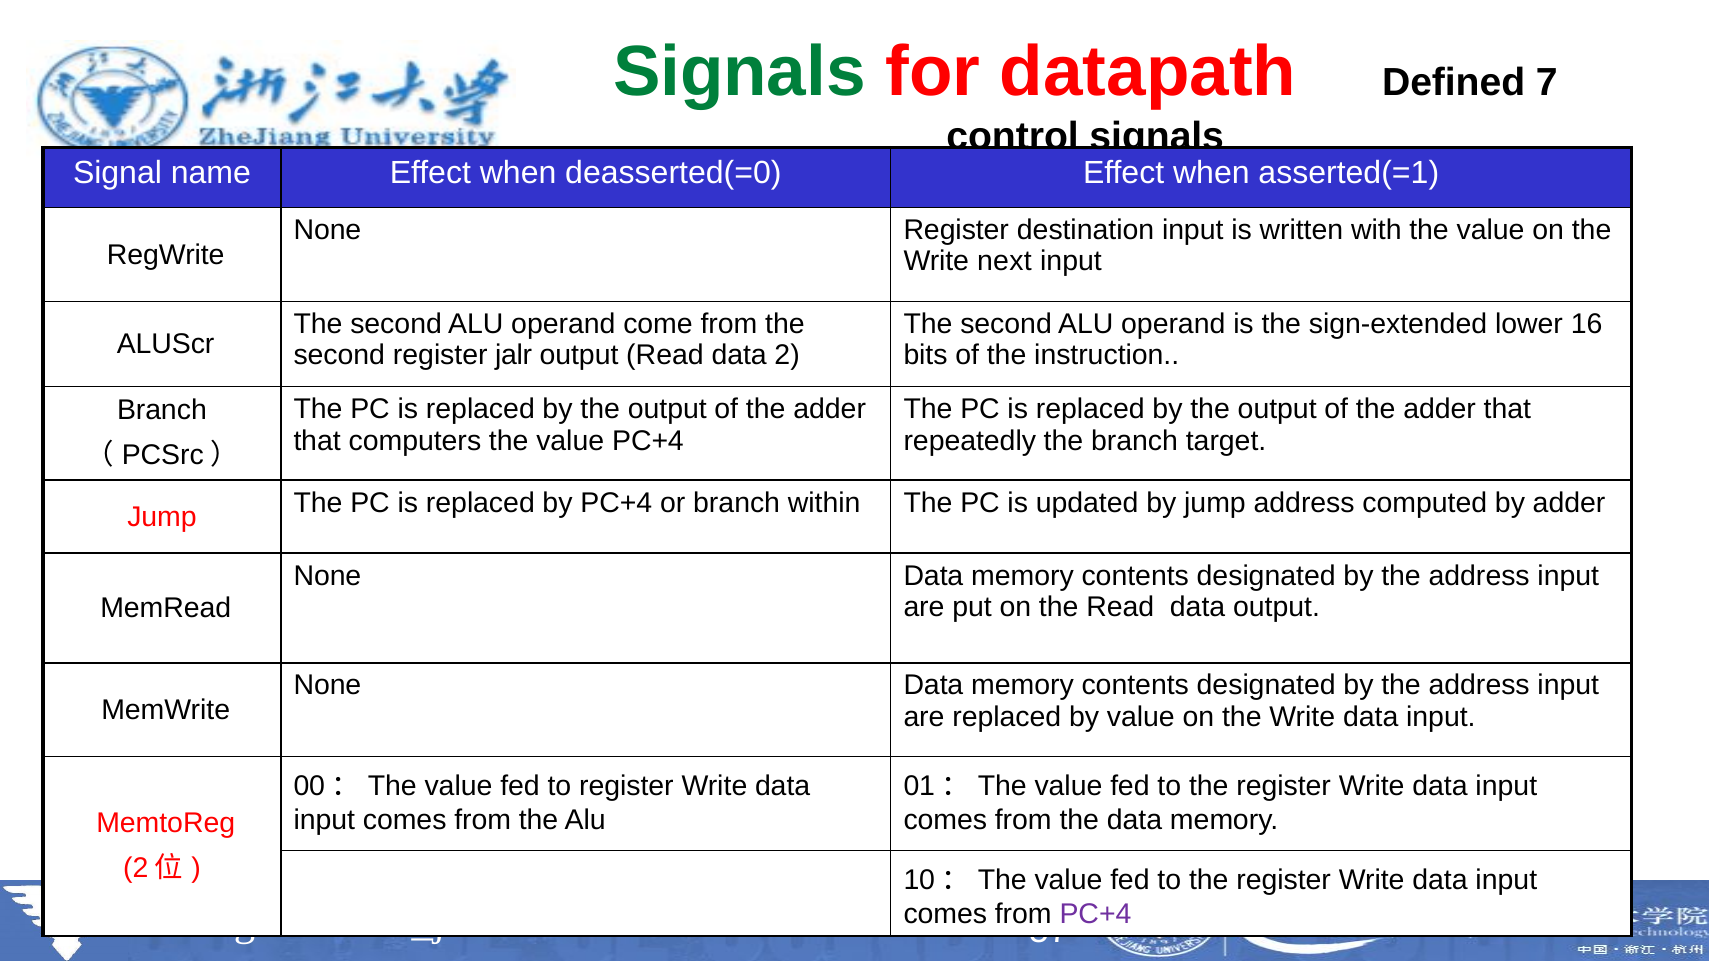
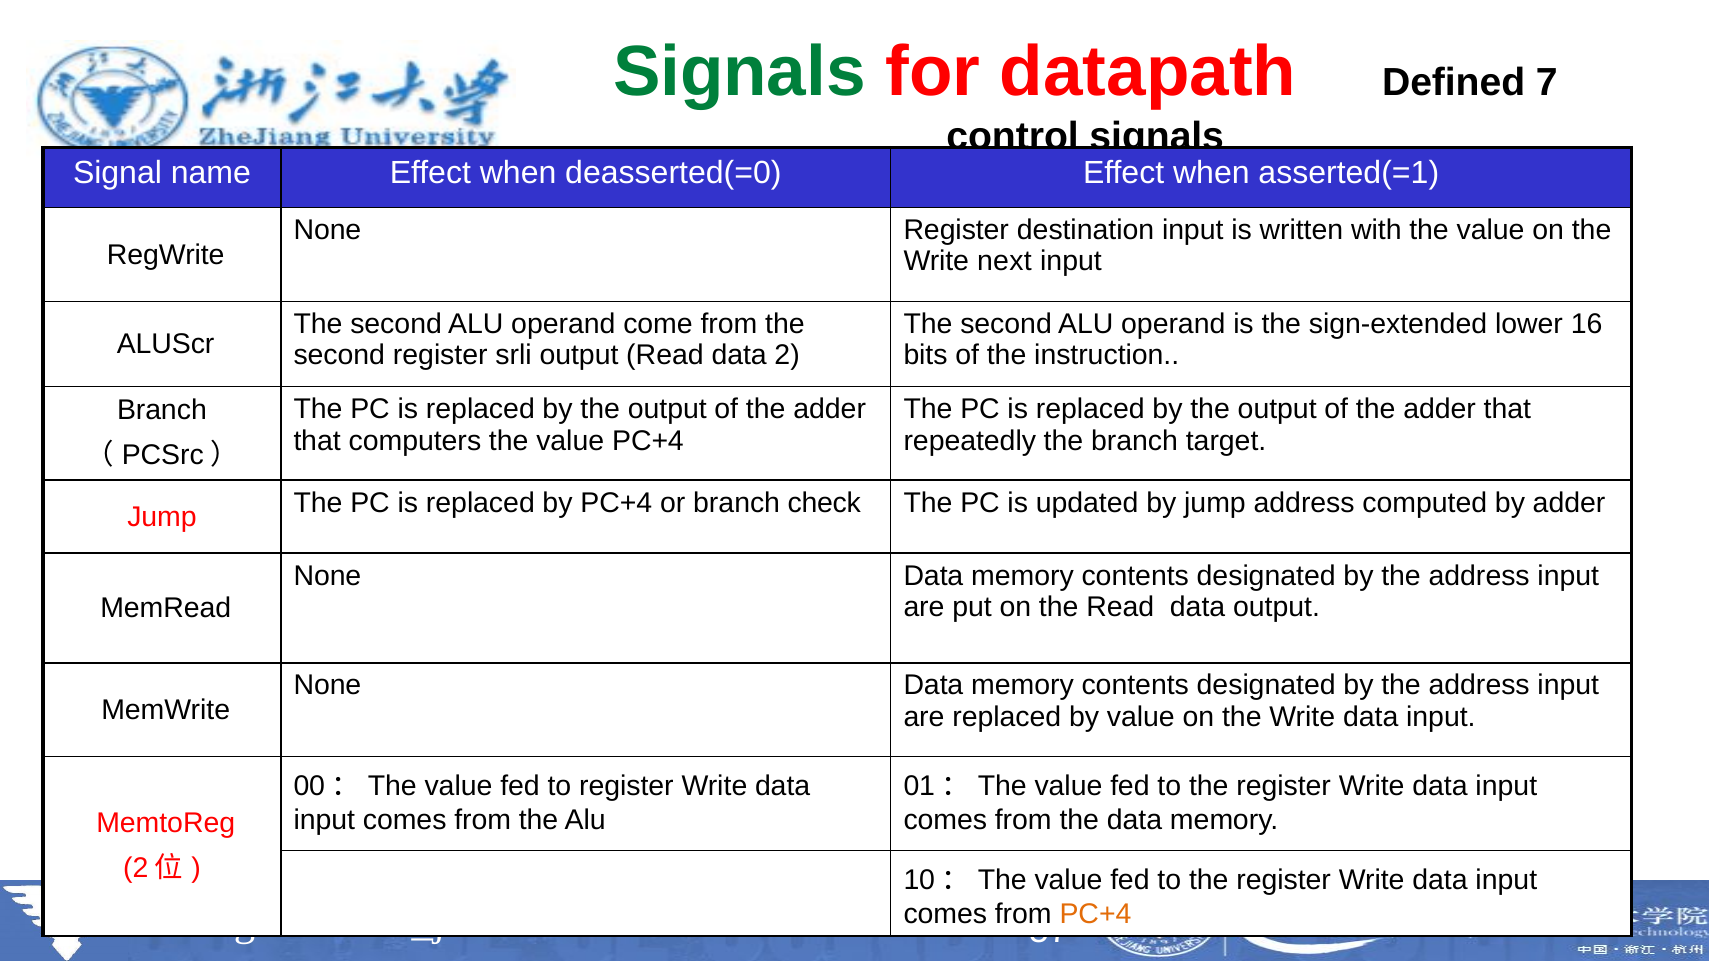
jalr: jalr -> srli (514, 356)
within: within -> check (824, 503)
PC+4 colour: purple -> orange (1095, 915)
